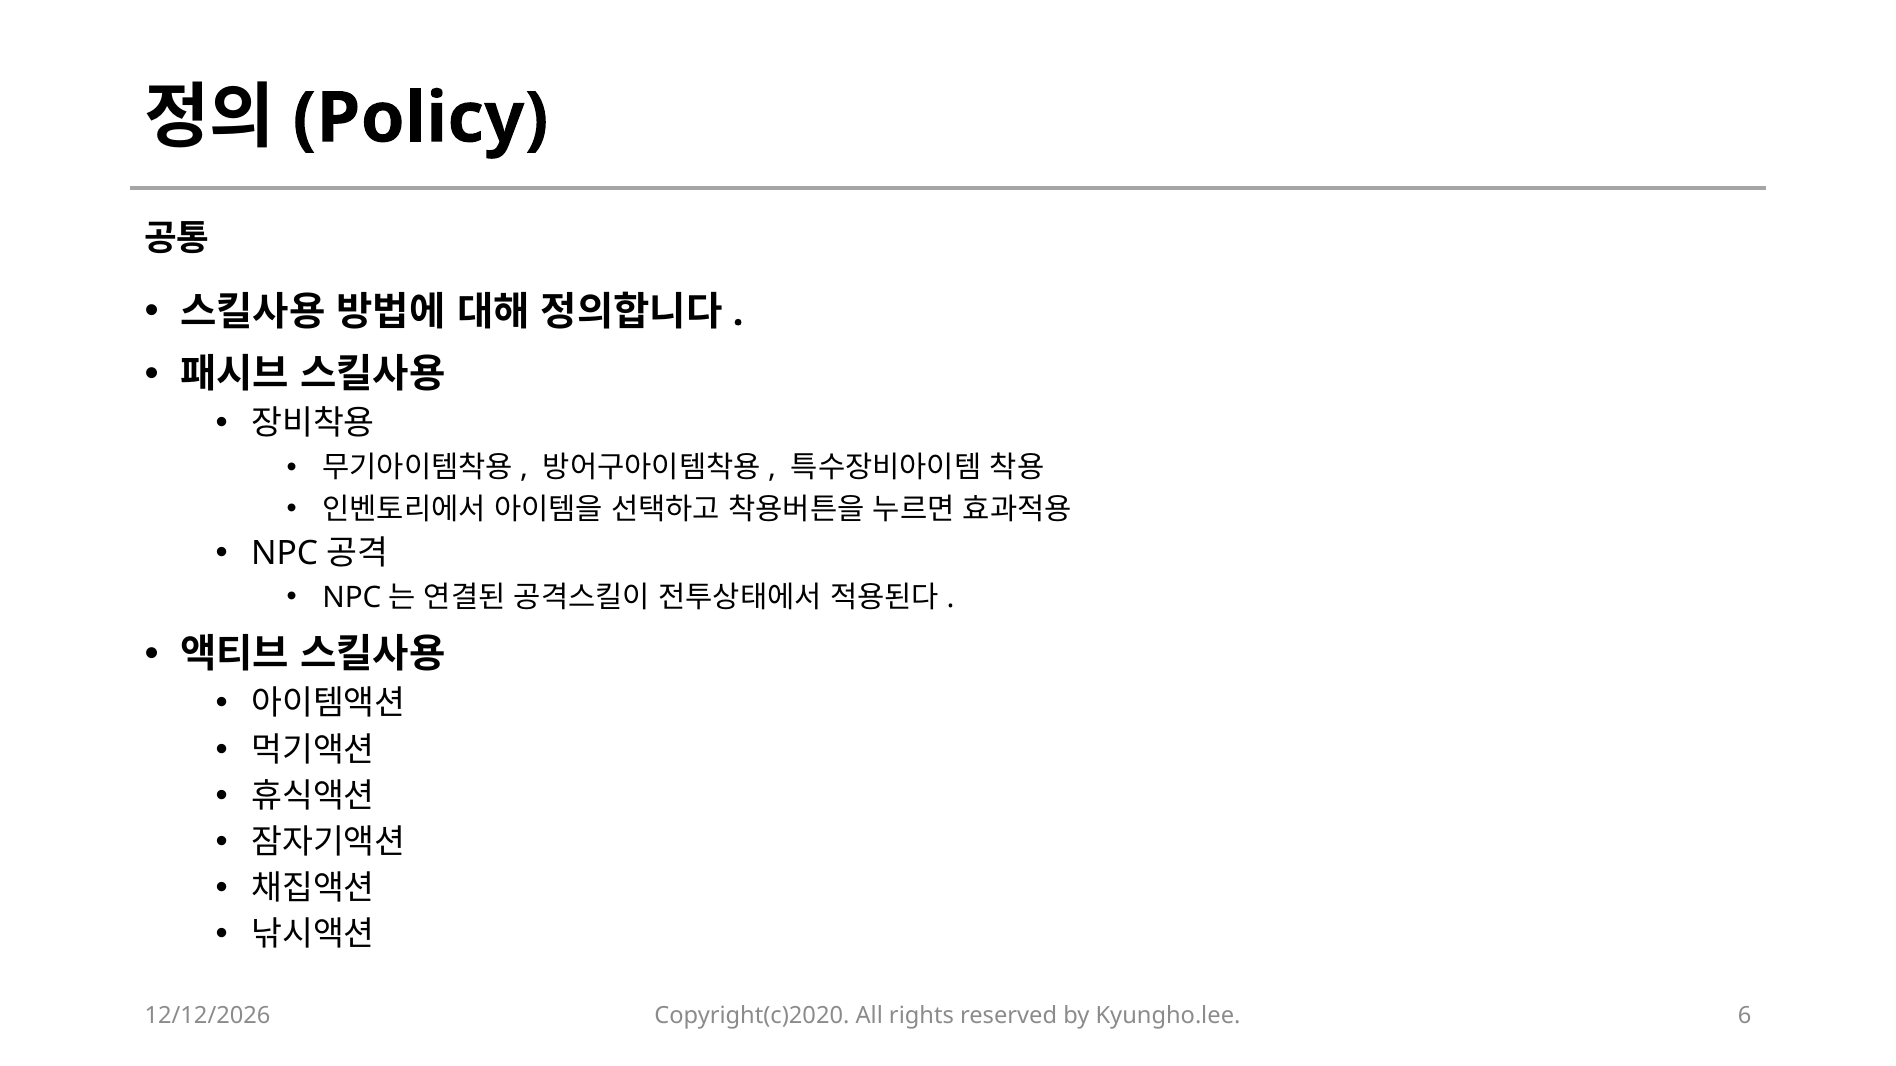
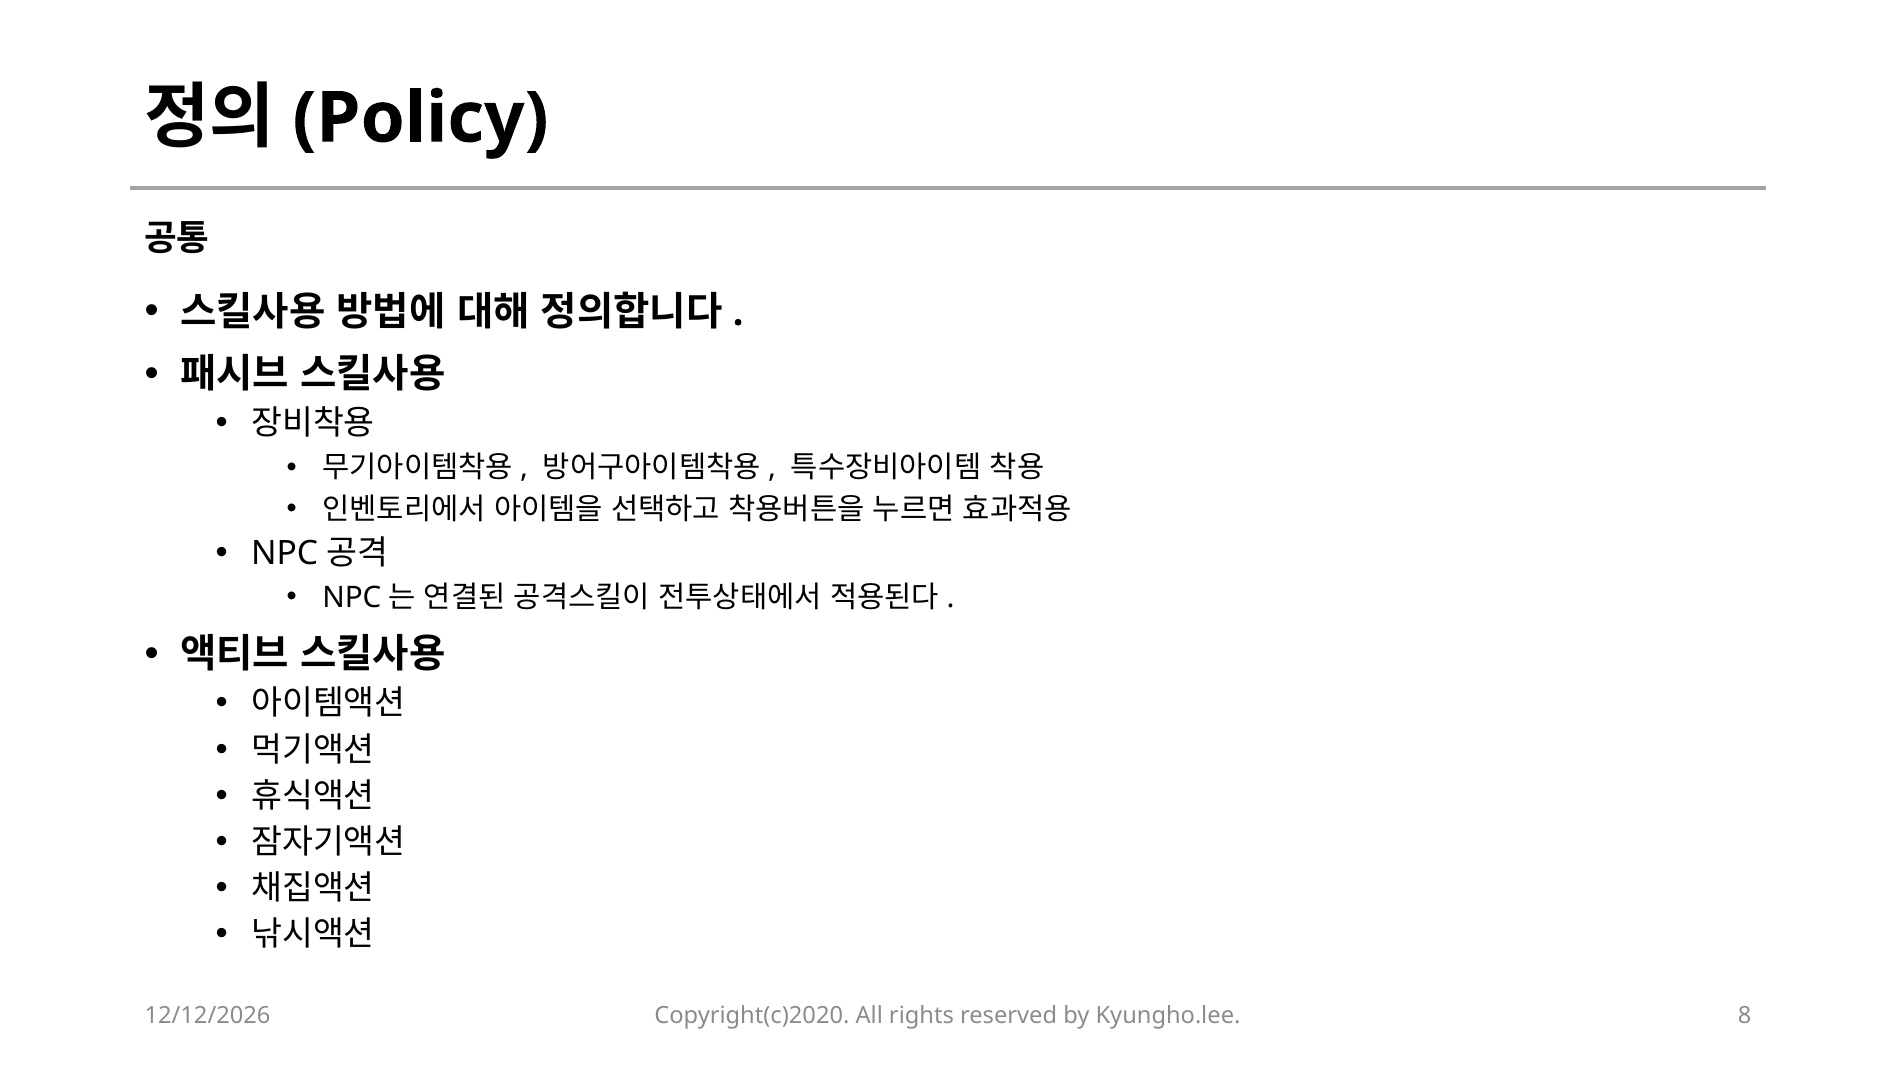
6: 6 -> 8 (1745, 1017)
